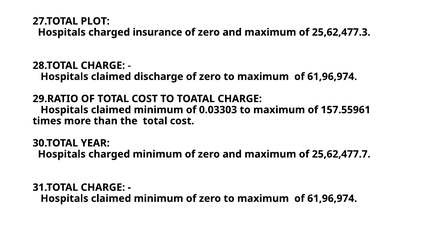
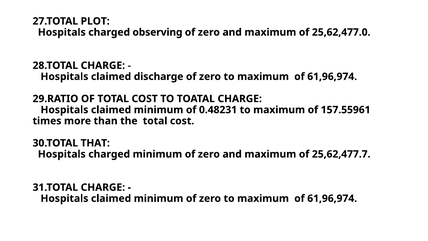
insurance: insurance -> observing (157, 32)
25,62,477.3: 25,62,477.3 -> 25,62,477.0 (341, 32)
0.03303: 0.03303 -> 0.48231 (218, 110)
YEAR: YEAR -> THAT (95, 143)
